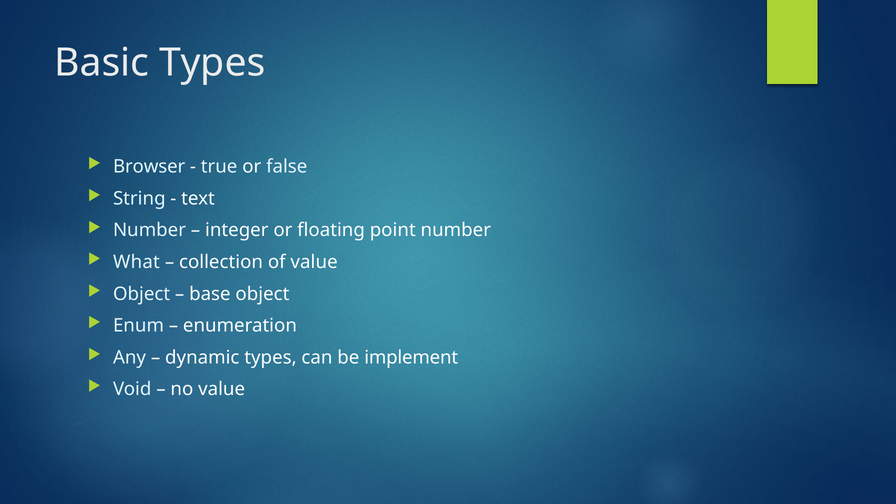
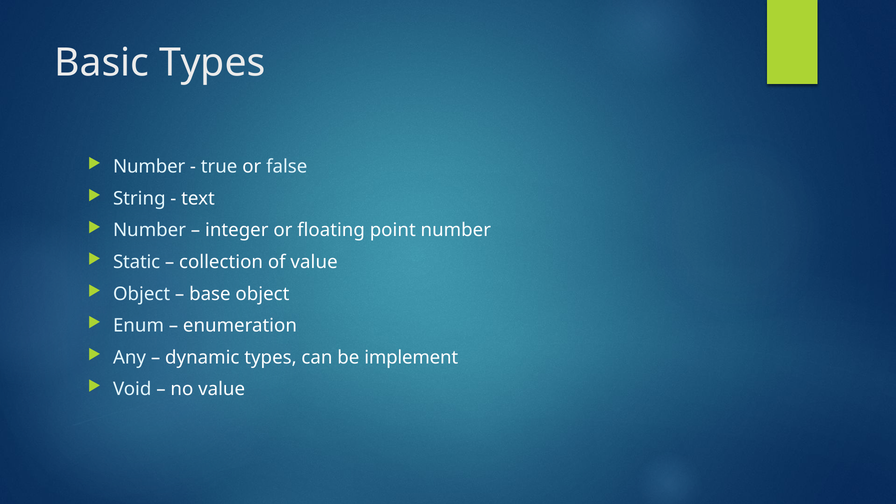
Browser: Browser -> Number (149, 167)
What: What -> Static (137, 262)
